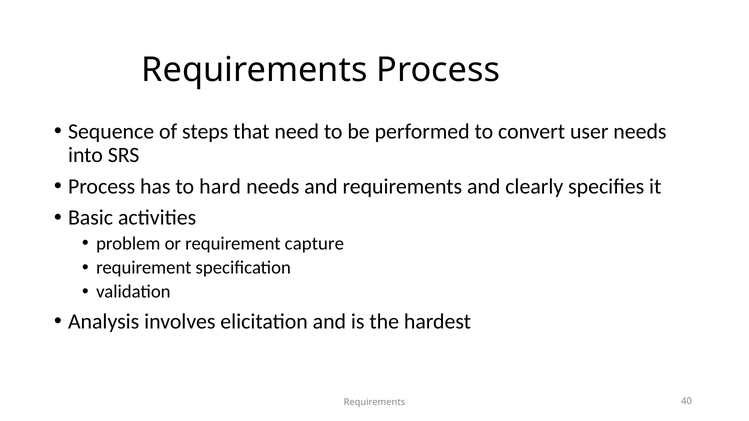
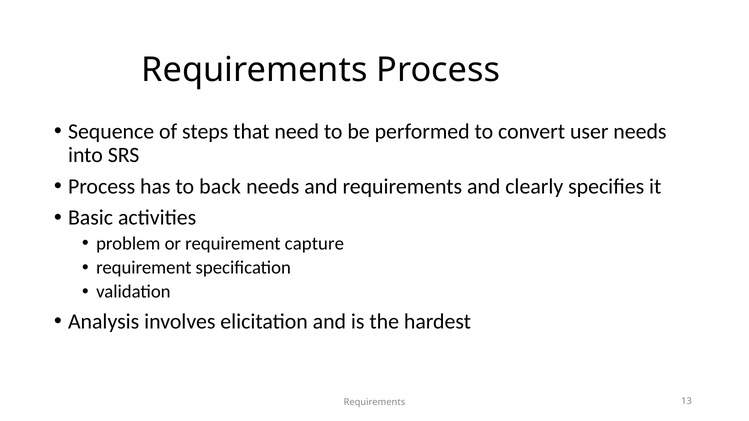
hard: hard -> back (220, 187)
40: 40 -> 13 (687, 402)
